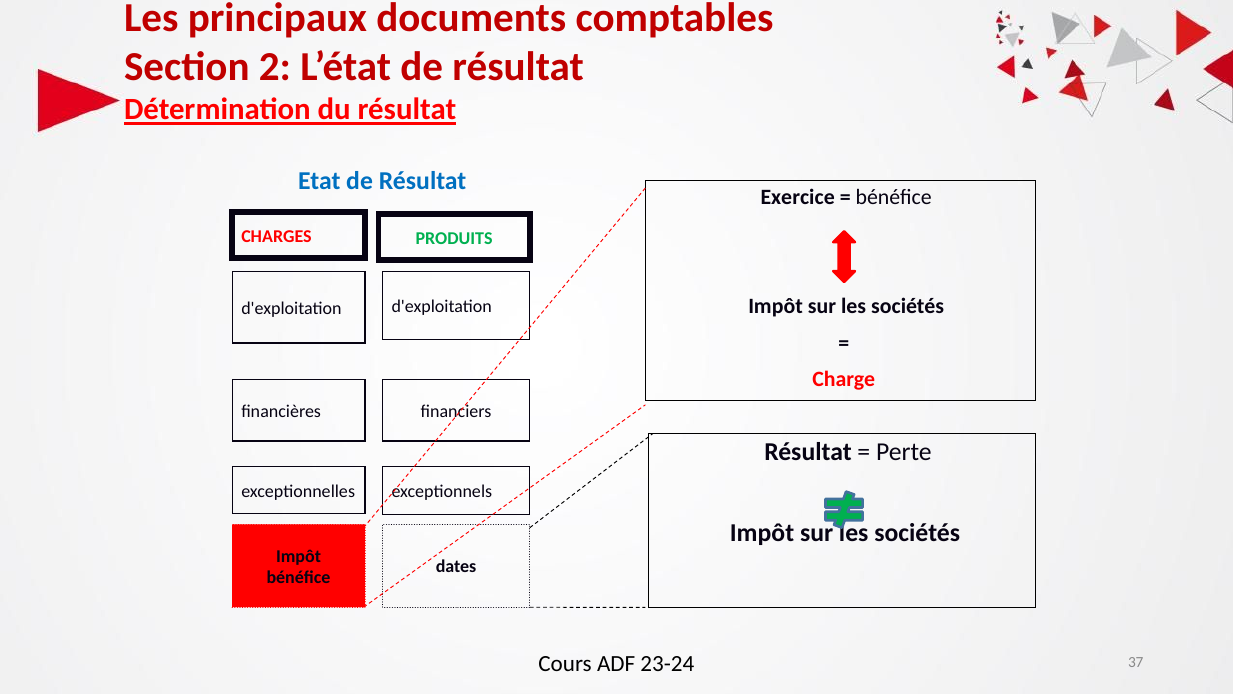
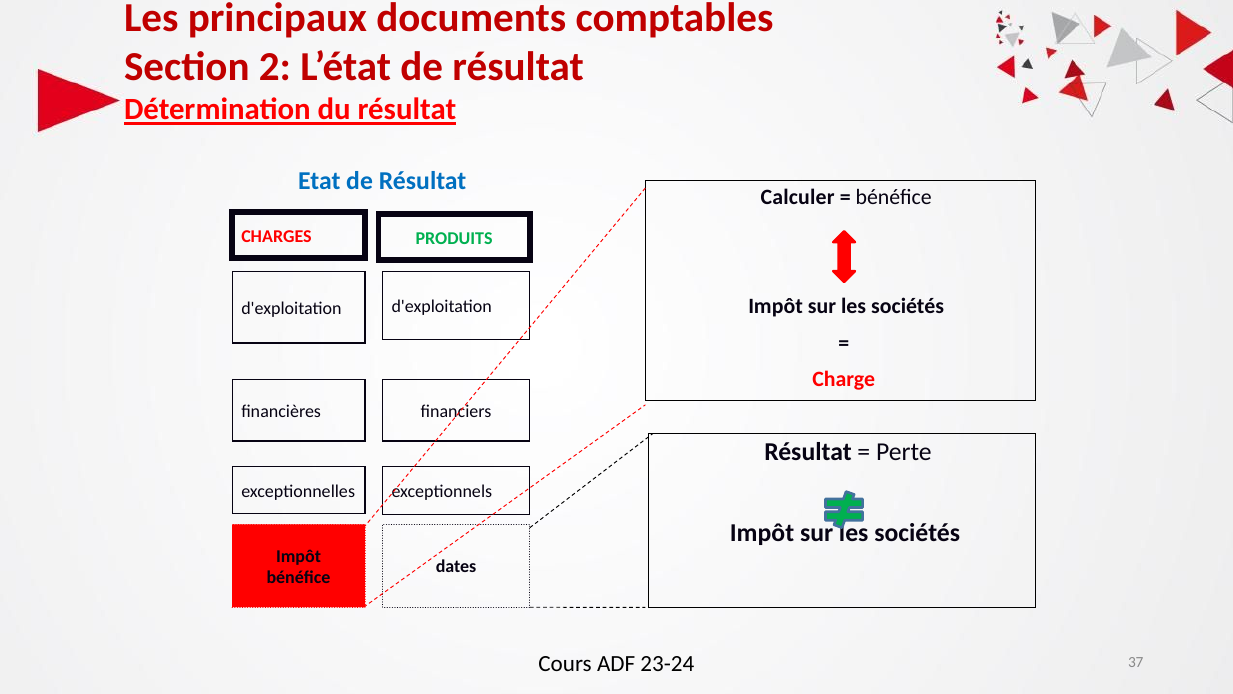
Exercice: Exercice -> Calculer (798, 197)
